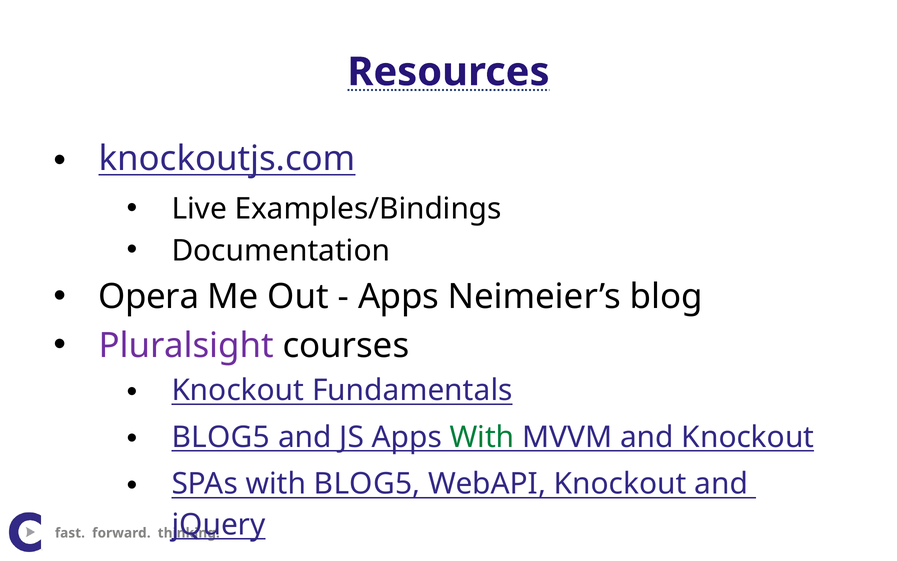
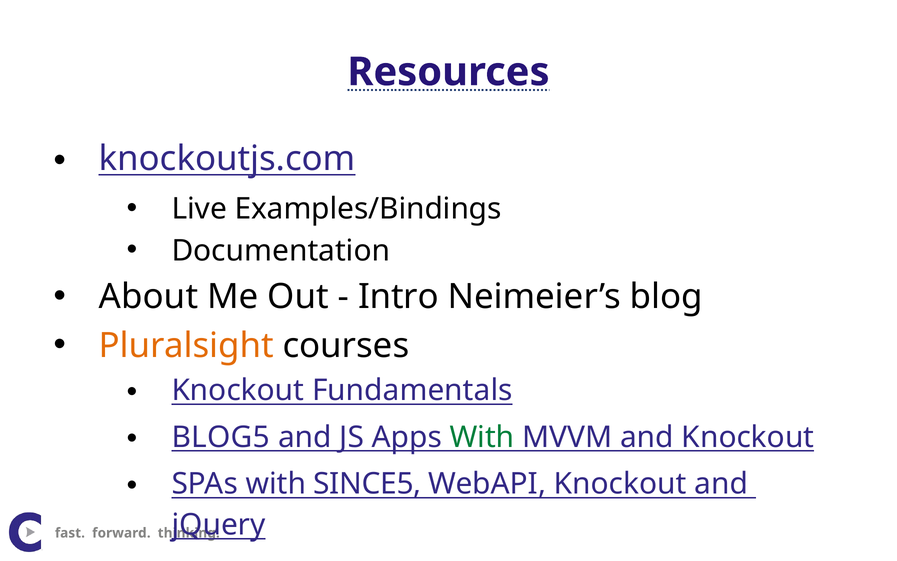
Opera: Opera -> About (148, 297)
Apps: Apps -> Intro (398, 297)
Pluralsight colour: purple -> orange (186, 346)
with BLOG5: BLOG5 -> SINCE5 (367, 484)
